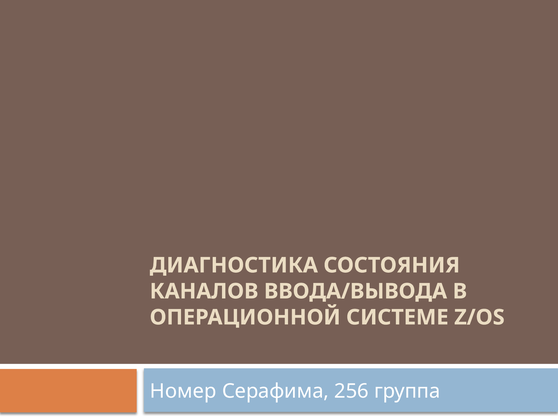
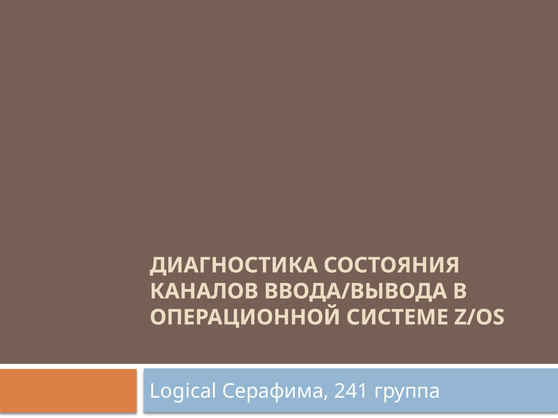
Номер: Номер -> Logical (183, 392)
256: 256 -> 241 (352, 392)
